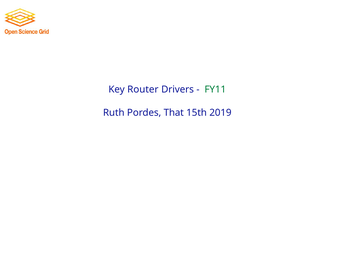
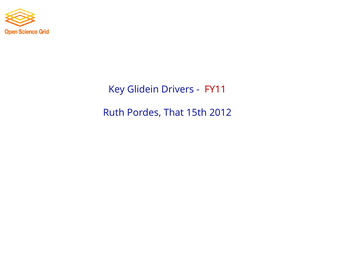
Router: Router -> Glidein (143, 89)
FY11 colour: green -> red (215, 89)
2019: 2019 -> 2012 (220, 113)
